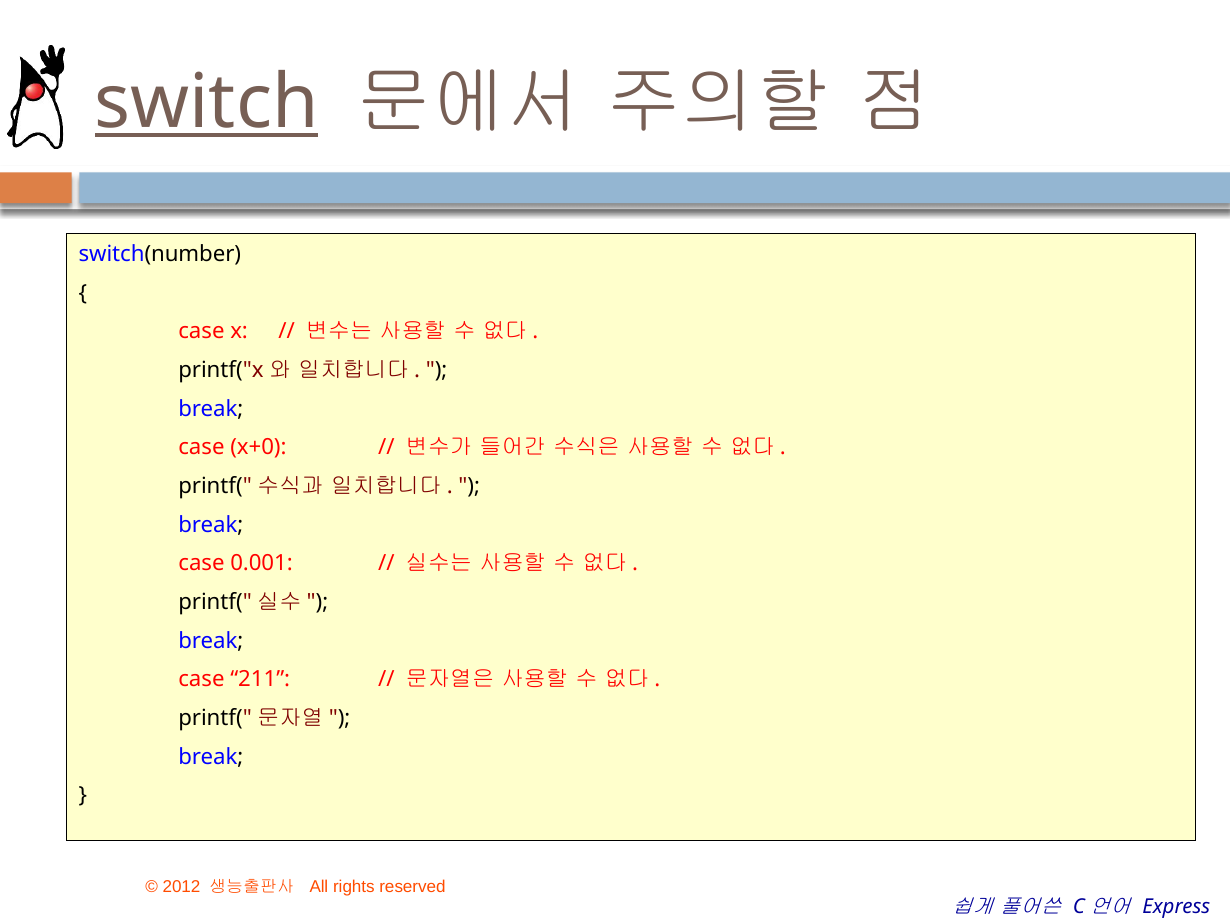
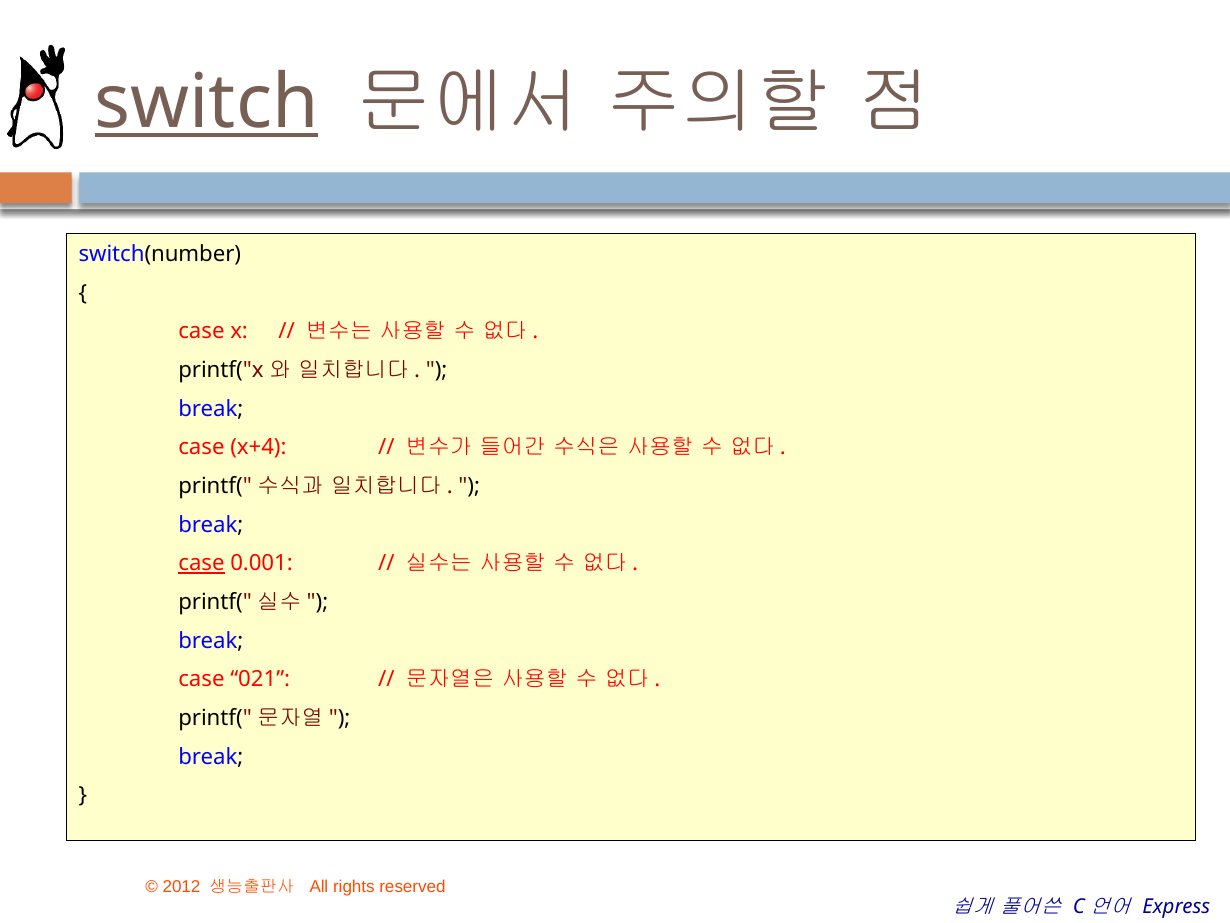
x+0: x+0 -> x+4 (258, 447)
case underline: none -> present (202, 563)
211: 211 -> 021 (260, 679)
